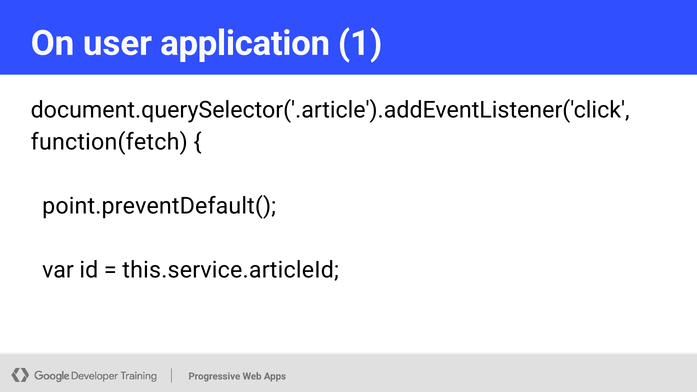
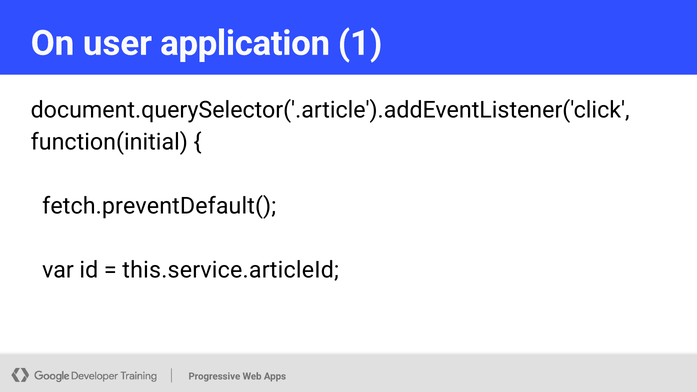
function(fetch: function(fetch -> function(initial (109, 142)
point.preventDefault(: point.preventDefault( -> fetch.preventDefault( (159, 206)
